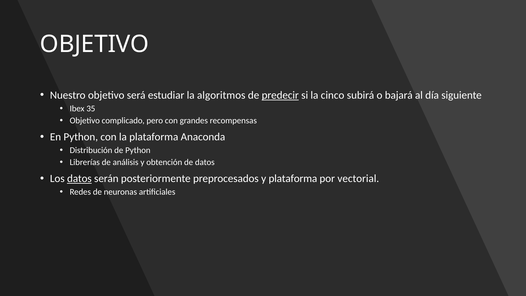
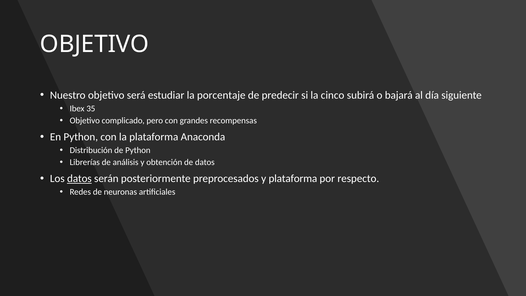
algoritmos: algoritmos -> porcentaje (221, 95)
predecir underline: present -> none (280, 95)
vectorial: vectorial -> respecto (358, 178)
